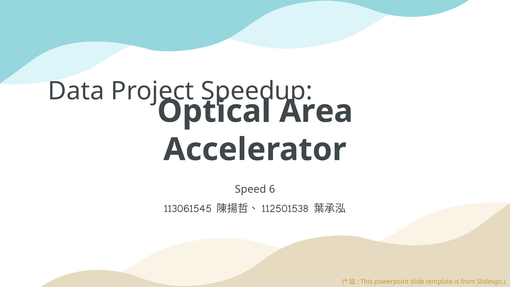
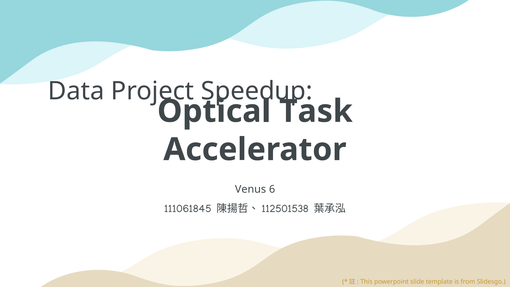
Area: Area -> Task (316, 111)
Speed: Speed -> Venus (251, 189)
113061545: 113061545 -> 111061845 (188, 208)
